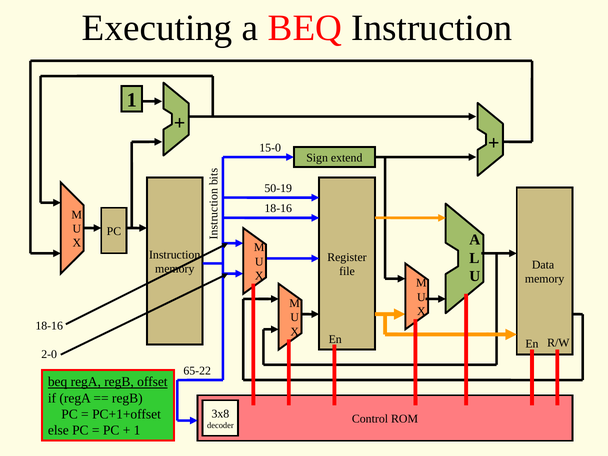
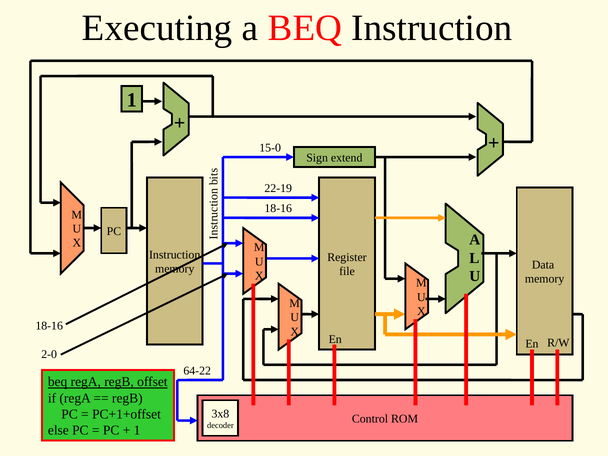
50-19: 50-19 -> 22-19 (278, 188)
65-22: 65-22 -> 64-22 (197, 371)
